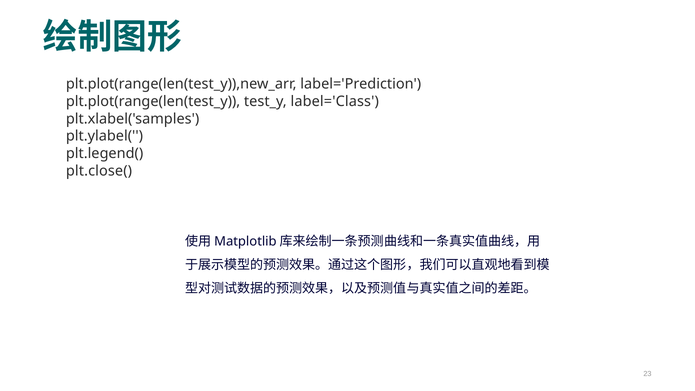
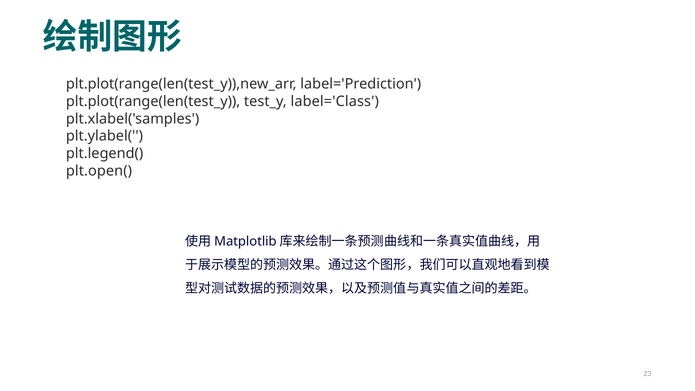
plt.close(: plt.close( -> plt.open( (99, 171)
